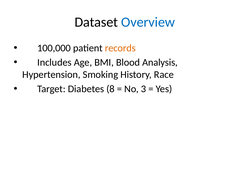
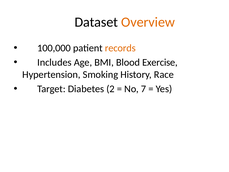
Overview colour: blue -> orange (148, 22)
Analysis: Analysis -> Exercise (160, 62)
8: 8 -> 2 (111, 89)
3: 3 -> 7 (143, 89)
